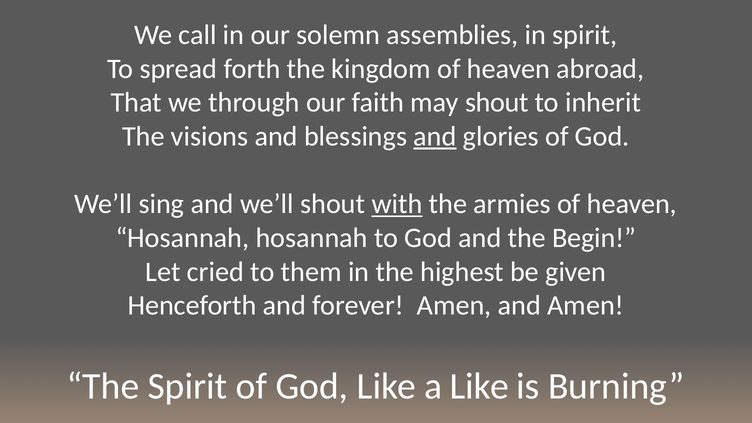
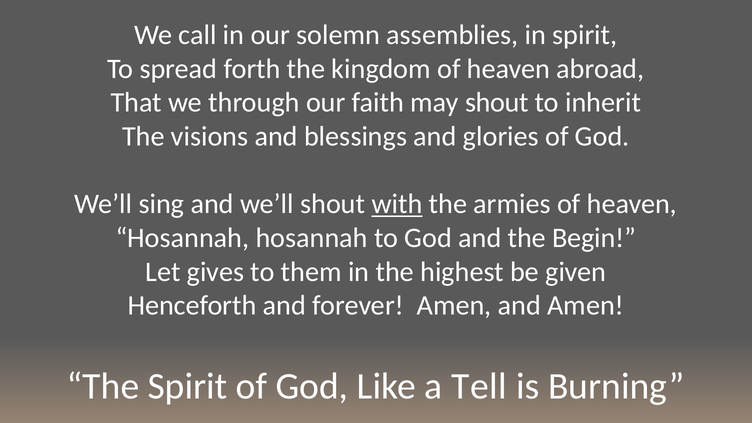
and underline: present -> none (435, 136)
cried: cried -> gives (215, 272)
a Like: Like -> Tell (479, 386)
